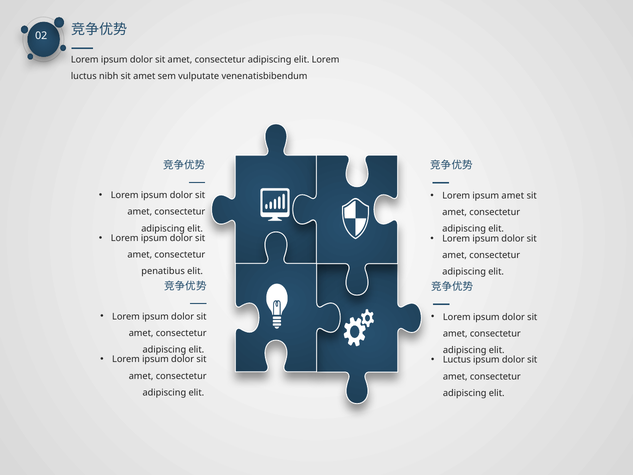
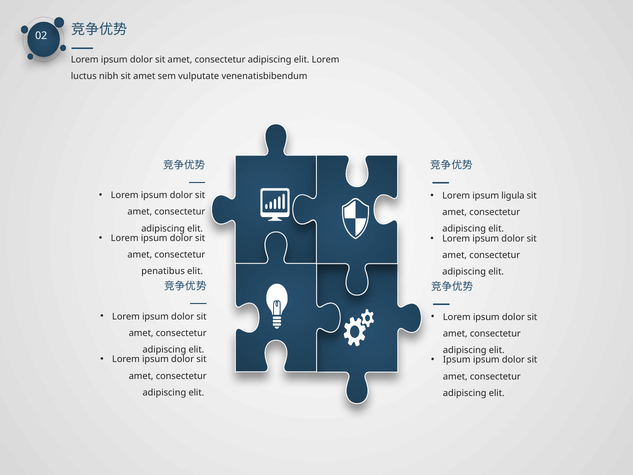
ipsum amet: amet -> ligula (513, 196)
Luctus: Luctus -> Ipsum (457, 360)
